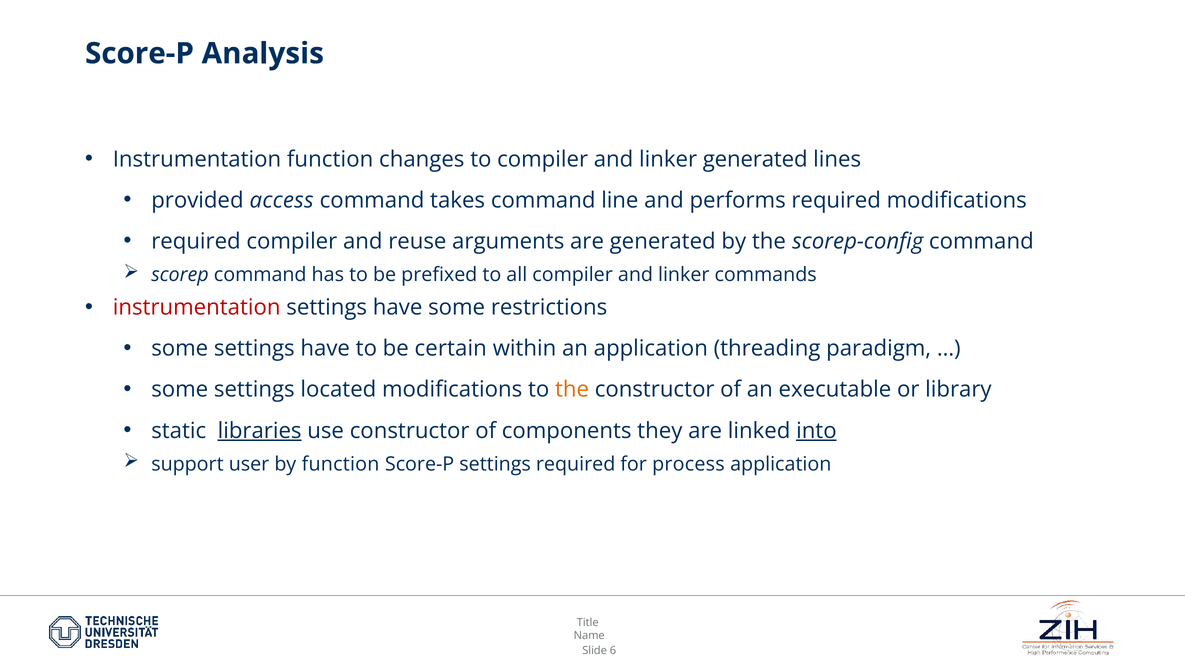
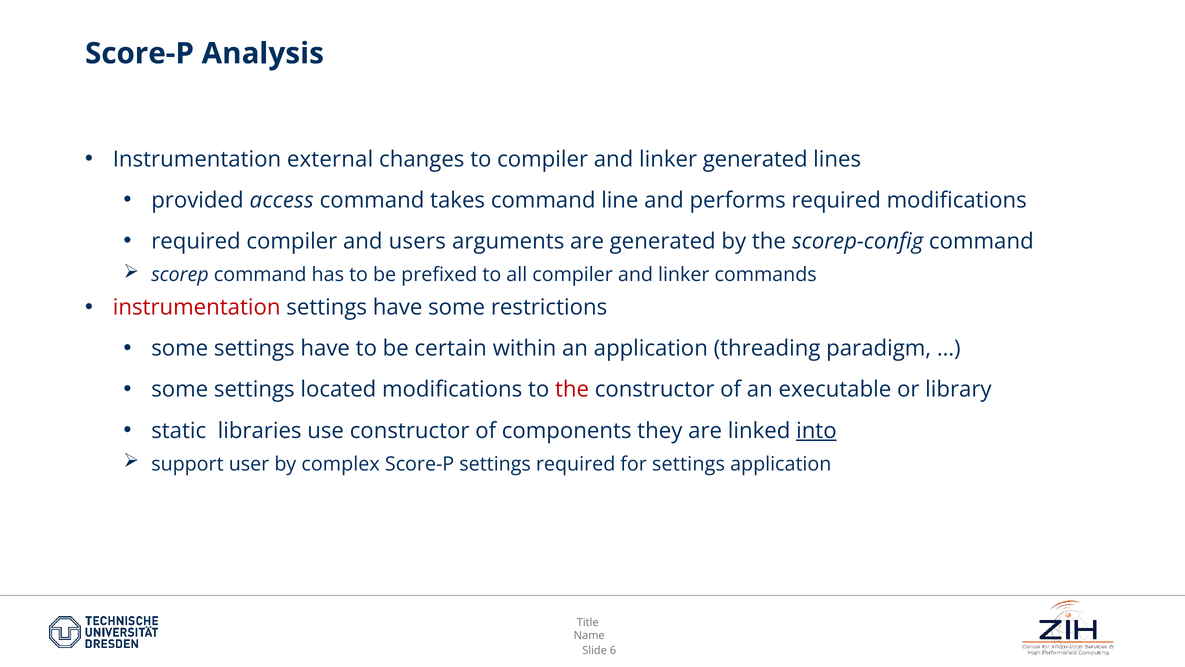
Instrumentation function: function -> external (330, 159)
reuse: reuse -> users (417, 241)
the colour: orange -> red (572, 389)
libraries underline: present -> none (260, 430)
by function: function -> complex (341, 464)
for process: process -> settings (688, 464)
